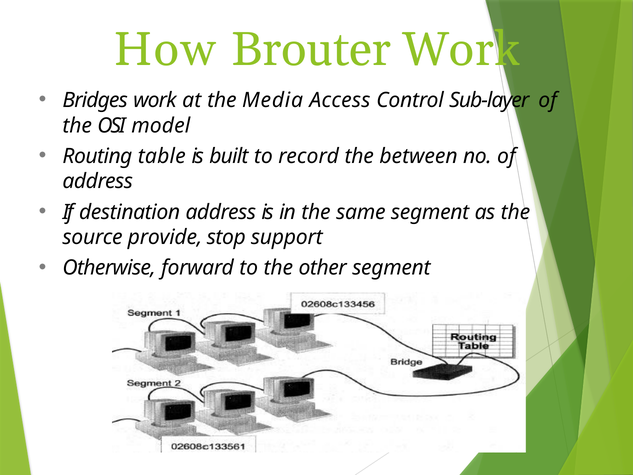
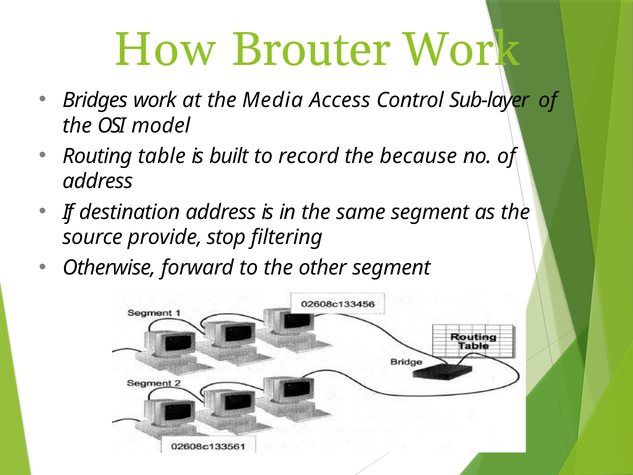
between: between -> because (418, 156)
support: support -> filtering (287, 237)
